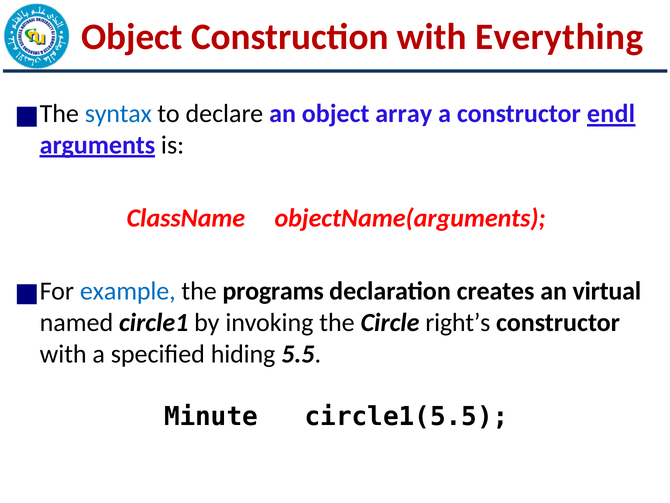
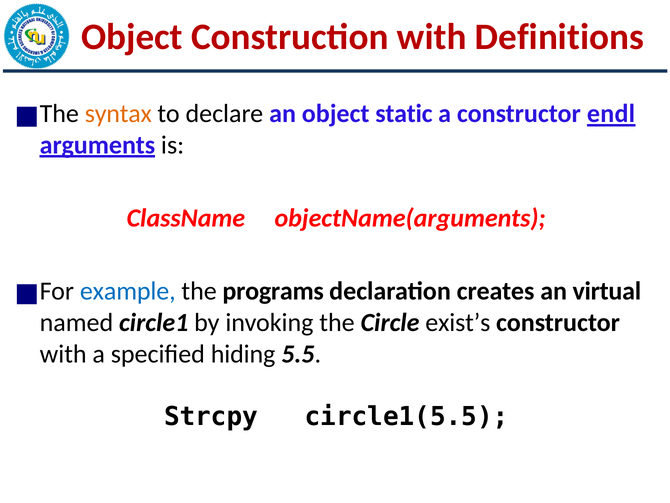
Everything: Everything -> Definitions (559, 37)
syntax colour: blue -> orange (118, 114)
array: array -> static (404, 114)
right’s: right’s -> exist’s (458, 322)
Minute: Minute -> Strcpy (211, 416)
